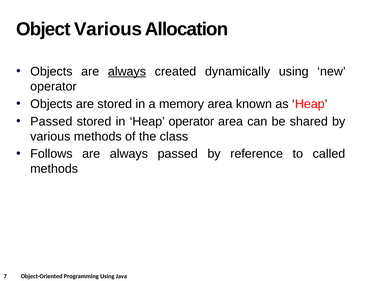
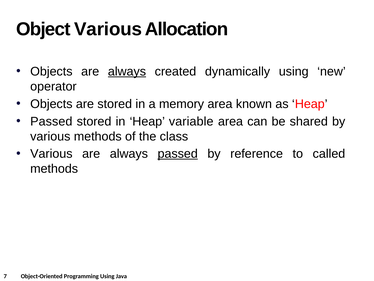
Heap operator: operator -> variable (191, 121)
Follows: Follows -> Various (51, 154)
passed underline: none -> present (178, 154)
